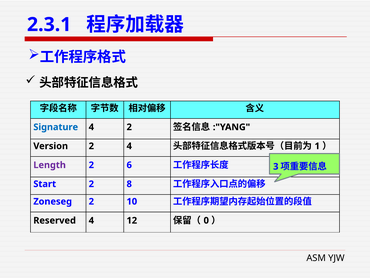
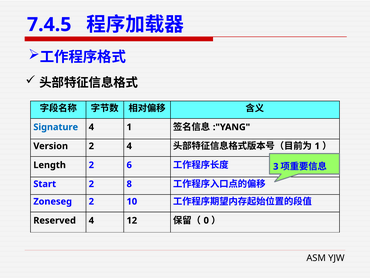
2.3.1: 2.3.1 -> 7.4.5 (49, 25)
4 2: 2 -> 1 (129, 127)
Length colour: purple -> black (50, 165)
